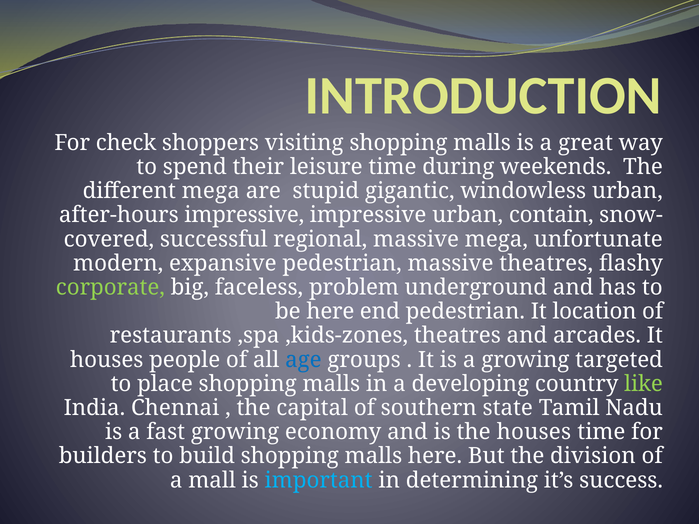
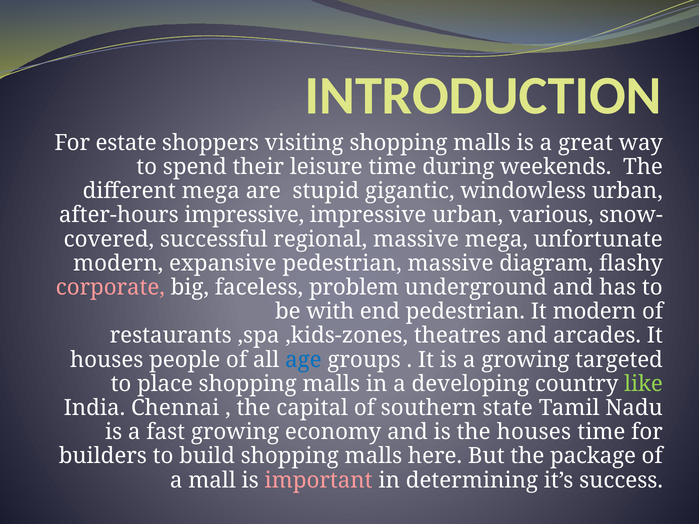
check: check -> estate (126, 143)
contain: contain -> various (551, 215)
massive theatres: theatres -> diagram (546, 263)
corporate colour: light green -> pink (110, 288)
be here: here -> with (330, 312)
It location: location -> modern (595, 312)
division: division -> package (593, 456)
important colour: light blue -> pink (319, 480)
